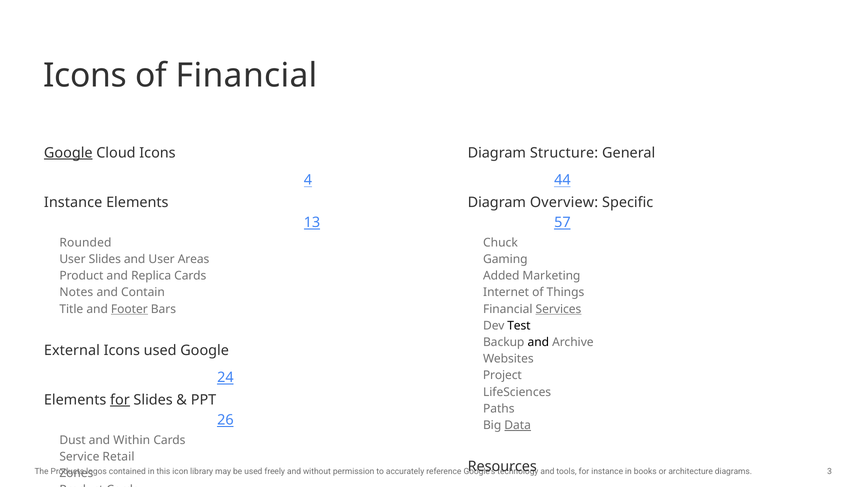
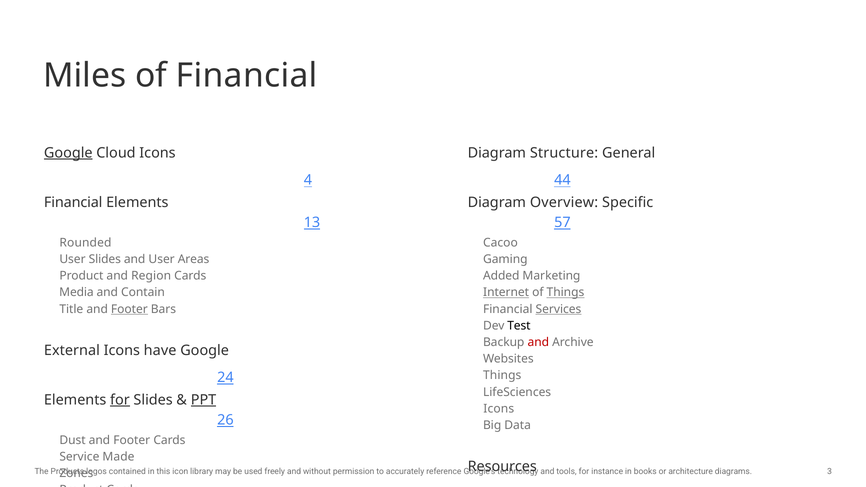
Icons: Icons -> Miles (85, 76)
Instance: Instance -> Financial (73, 202)
Chuck: Chuck -> Cacoo (500, 243)
Replica: Replica -> Region (151, 276)
Notes: Notes -> Media (76, 293)
Internet underline: none -> present (506, 293)
Things underline: none -> present (565, 293)
and colour: black -> red (538, 342)
Icons used: used -> have (160, 351)
Project: Project -> Things (502, 376)
PPT underline: none -> present (204, 400)
Paths: Paths -> Icons (499, 409)
Data underline: present -> none (518, 425)
Within: Within -> Footer (132, 440)
Retail: Retail -> Made (118, 457)
